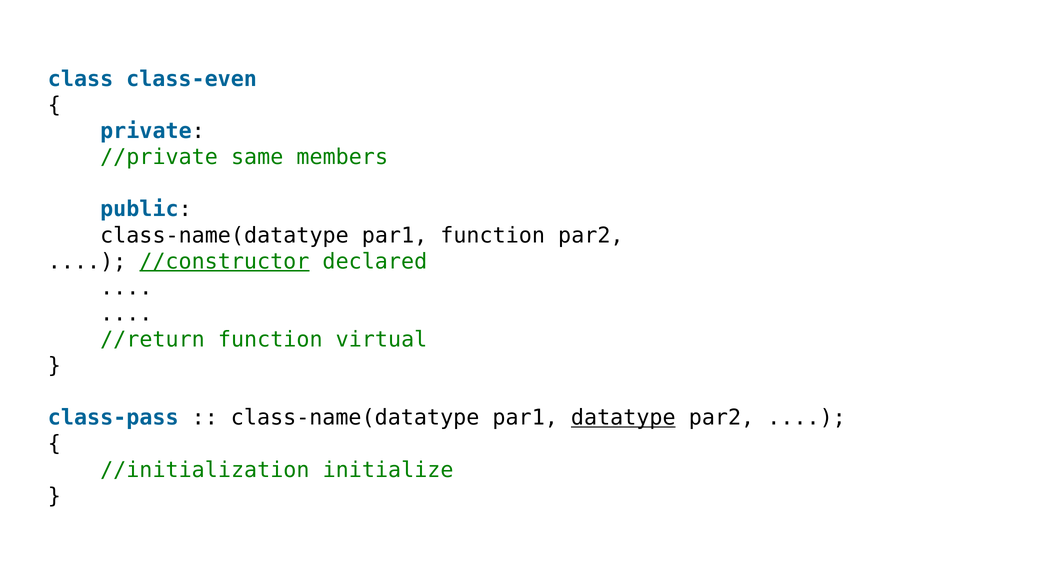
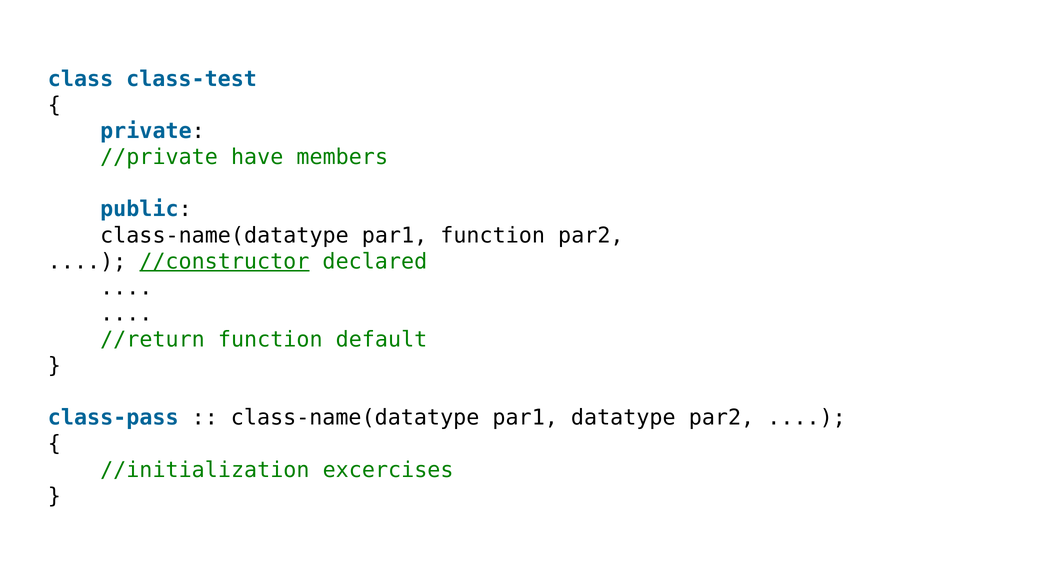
class-even: class-even -> class-test (192, 79)
same: same -> have (257, 157)
virtual: virtual -> default (381, 339)
datatype underline: present -> none (623, 417)
initialize: initialize -> excercises (388, 469)
